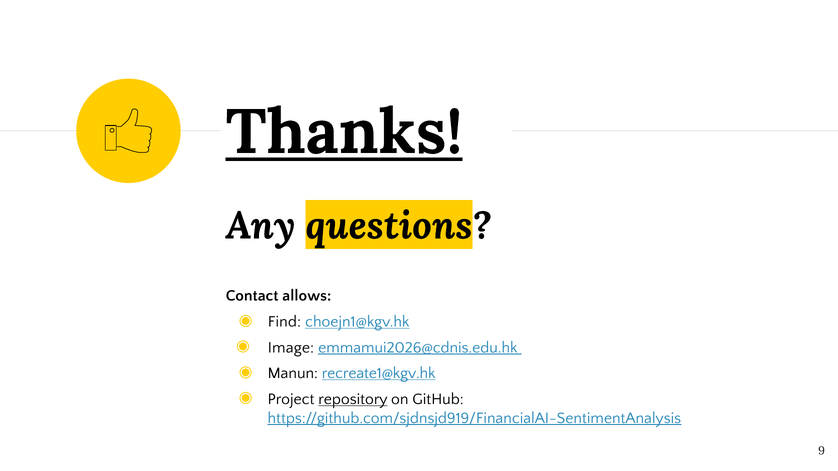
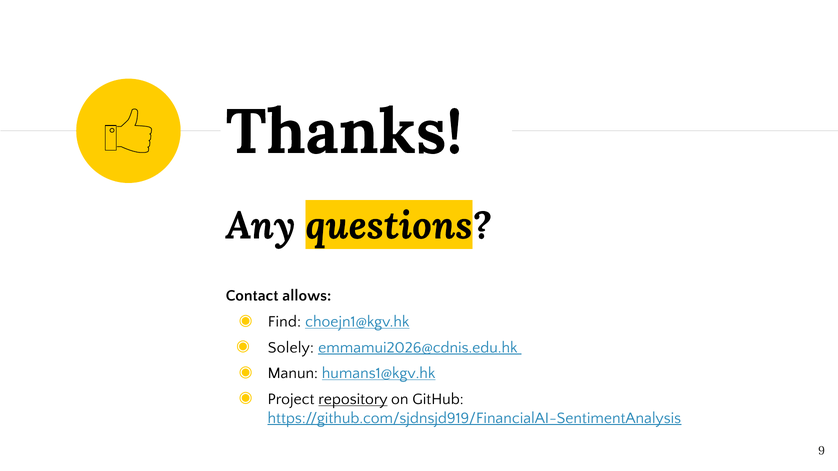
Thanks underline: present -> none (344, 132)
Image: Image -> Solely (291, 348)
recreate1@kgv.hk: recreate1@kgv.hk -> humans1@kgv.hk (379, 373)
